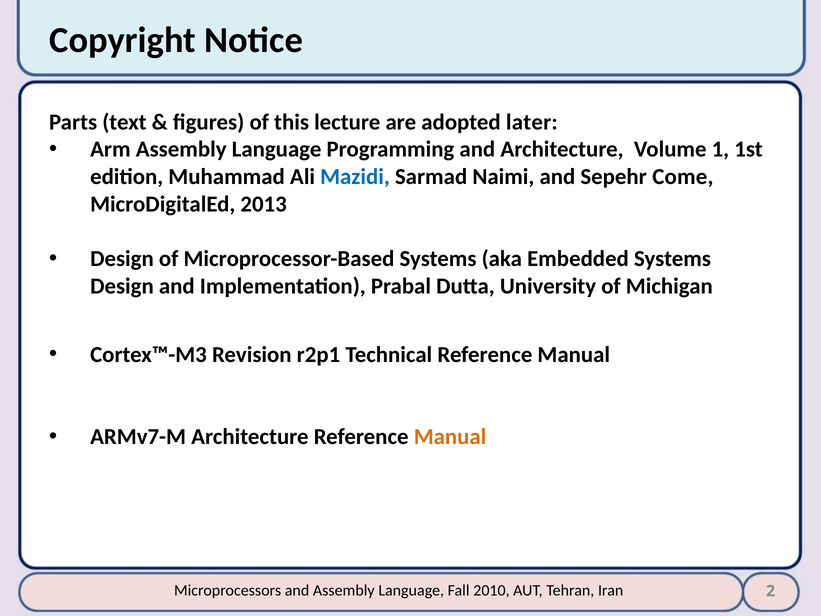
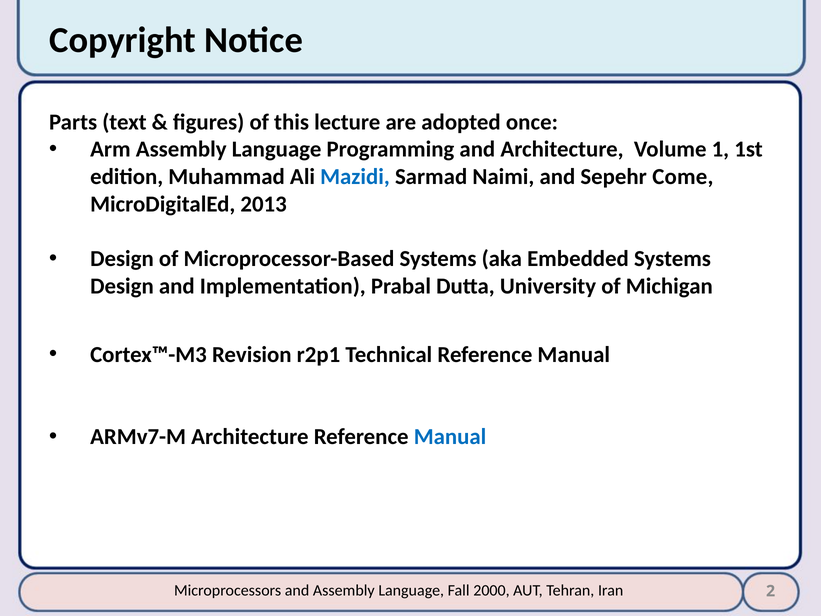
later: later -> once (532, 122)
Manual colour: orange -> blue (450, 437)
2010: 2010 -> 2000 (491, 590)
